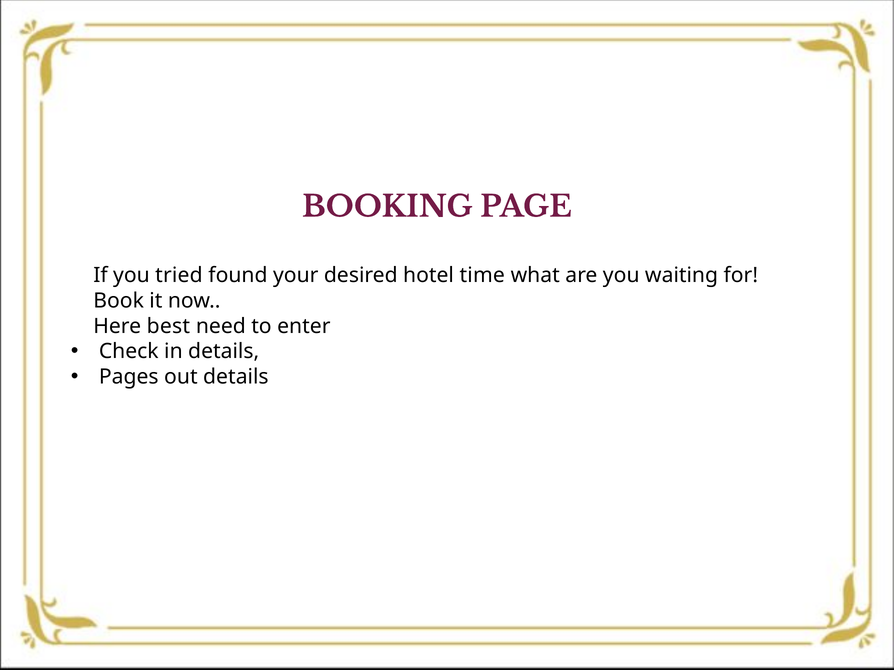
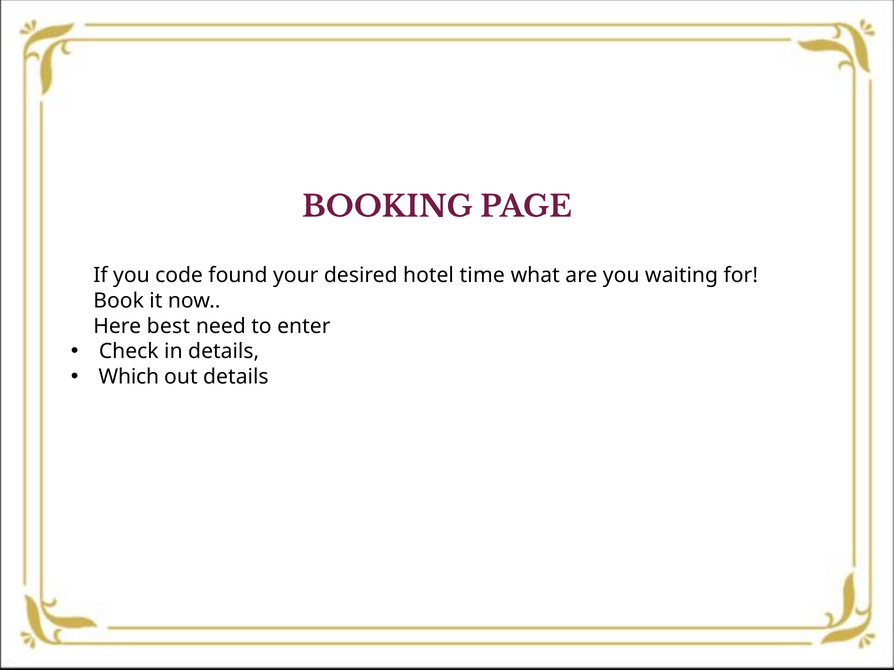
tried: tried -> code (179, 276)
Pages: Pages -> Which (129, 377)
